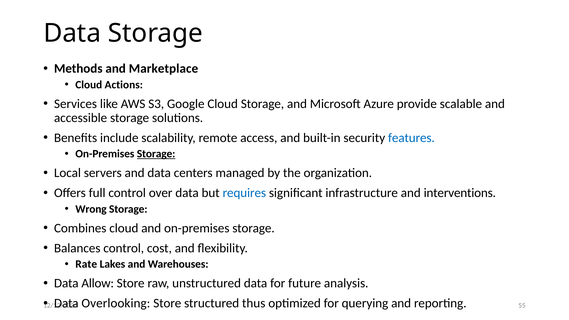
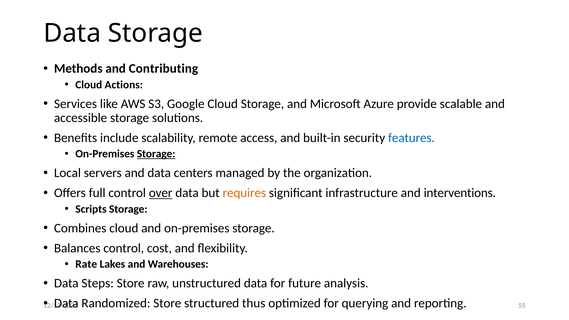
Marketplace: Marketplace -> Contributing (163, 69)
over underline: none -> present (161, 193)
requires colour: blue -> orange (244, 193)
Wrong: Wrong -> Scripts (91, 209)
Allow: Allow -> Steps (98, 283)
Overlooking: Overlooking -> Randomized (116, 303)
